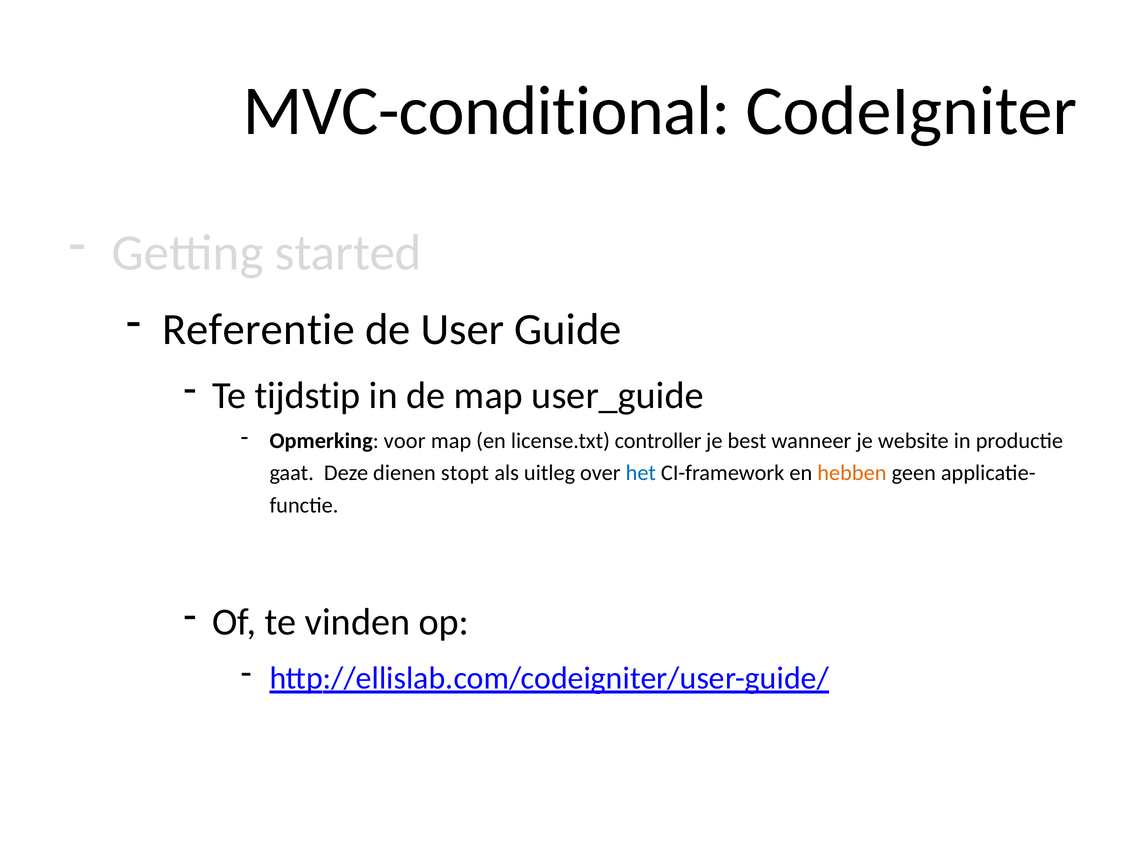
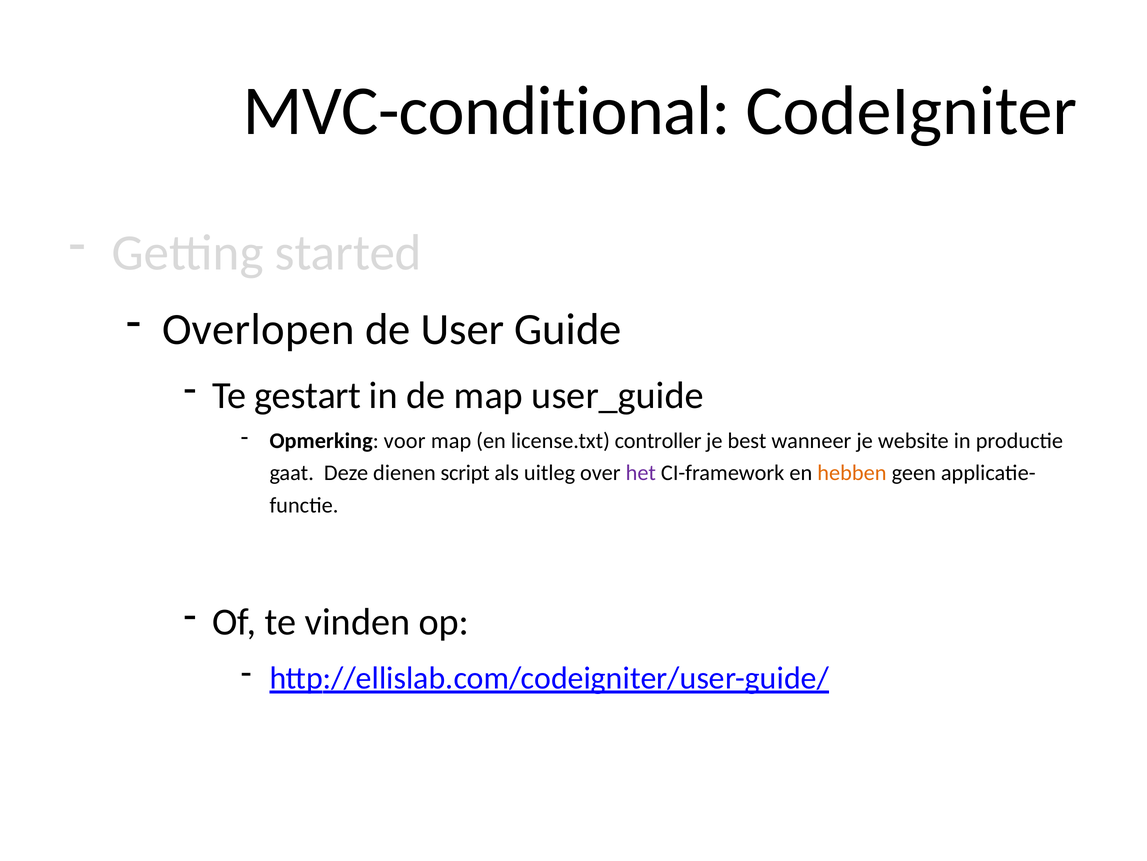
Referentie: Referentie -> Overlopen (258, 329)
tijdstip: tijdstip -> gestart (308, 395)
stopt: stopt -> script (465, 473)
het colour: blue -> purple (641, 473)
